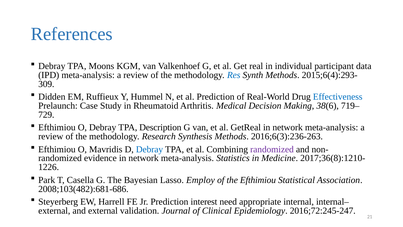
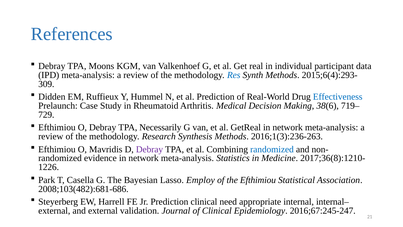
Description: Description -> Necessarily (160, 127)
2016;6(3):236-263: 2016;6(3):236-263 -> 2016;1(3):236-263 (287, 136)
Debray colour: blue -> purple (149, 149)
randomized colour: purple -> blue (272, 149)
Prediction interest: interest -> clinical (204, 201)
2016;72:245-247: 2016;72:245-247 -> 2016;67:245-247 (323, 210)
